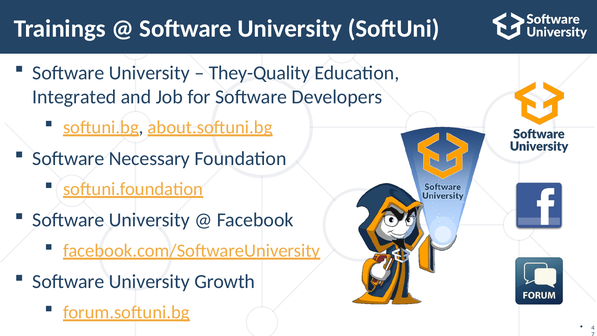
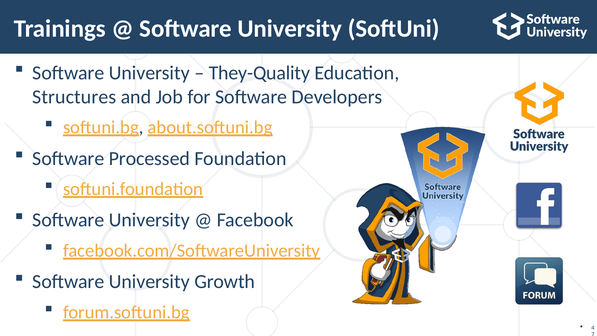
Integrated: Integrated -> Structures (74, 97)
Necessary: Necessary -> Processed (149, 158)
